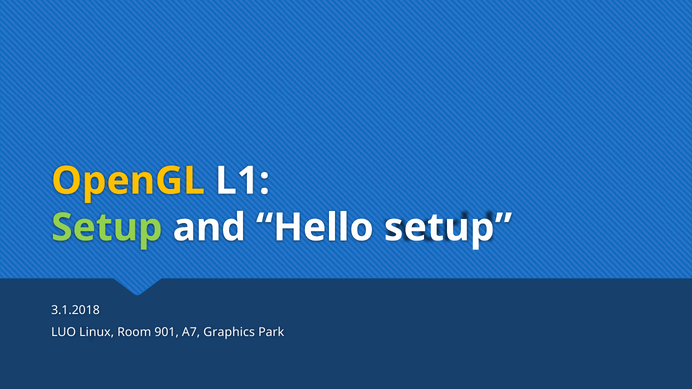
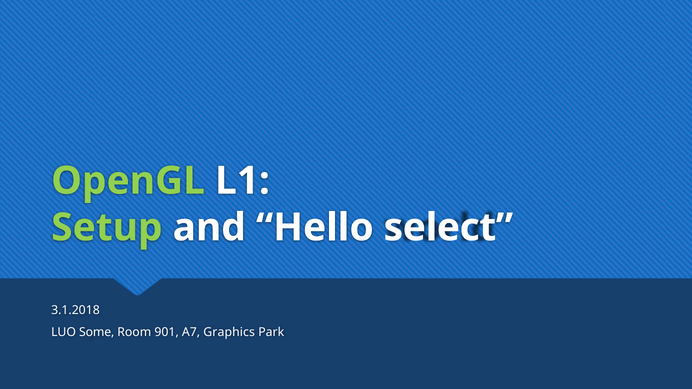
OpenGL colour: yellow -> light green (128, 181)
Hello setup: setup -> select (448, 228)
Linux: Linux -> Some (97, 332)
